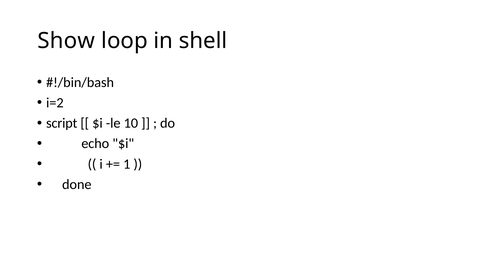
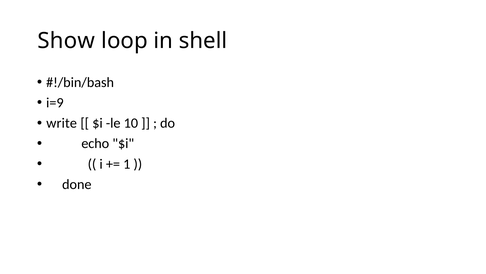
i=2: i=2 -> i=9 (55, 103)
script: script -> write (62, 123)
